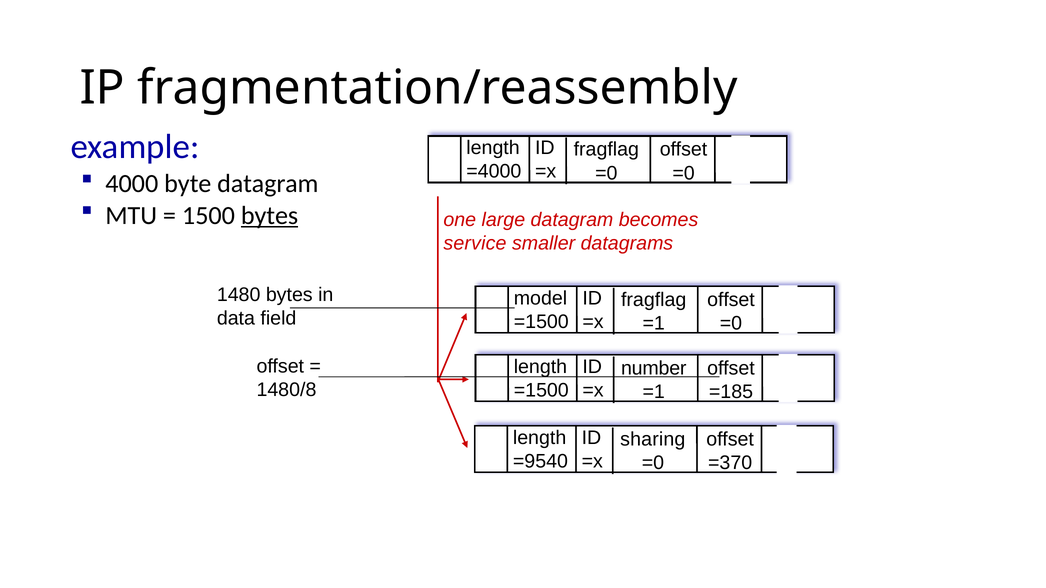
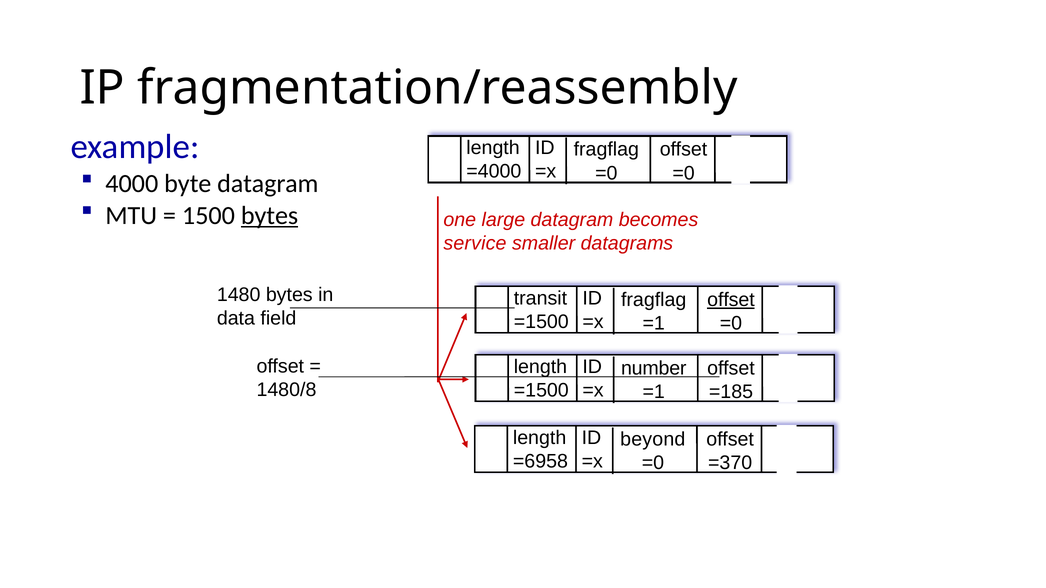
model: model -> transit (540, 298)
offset underline: none -> present (731, 300)
sharing: sharing -> beyond (653, 440)
=9540: =9540 -> =6958 (540, 462)
